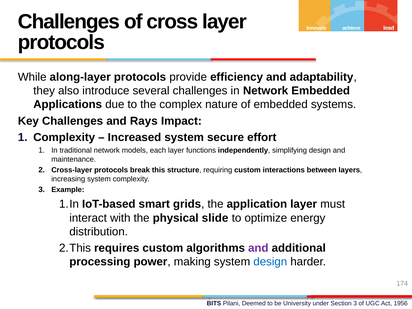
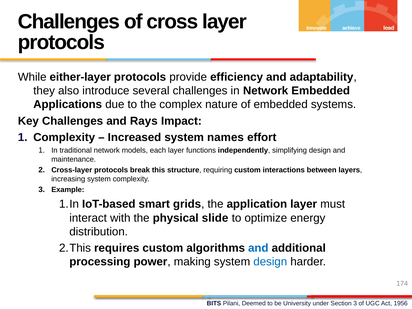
along-layer: along-layer -> either-layer (80, 77)
secure: secure -> names (226, 137)
and colour: purple -> blue (258, 248)
